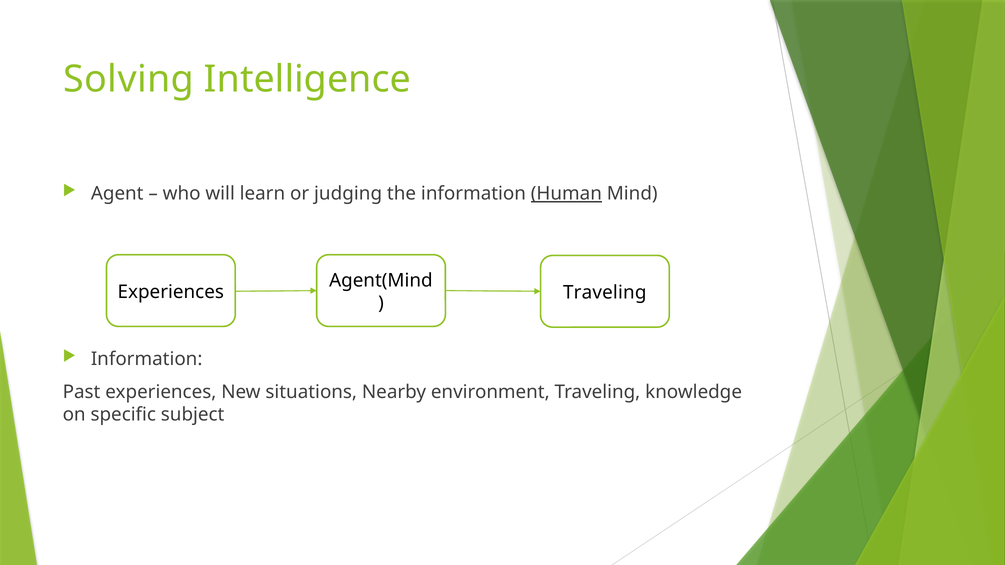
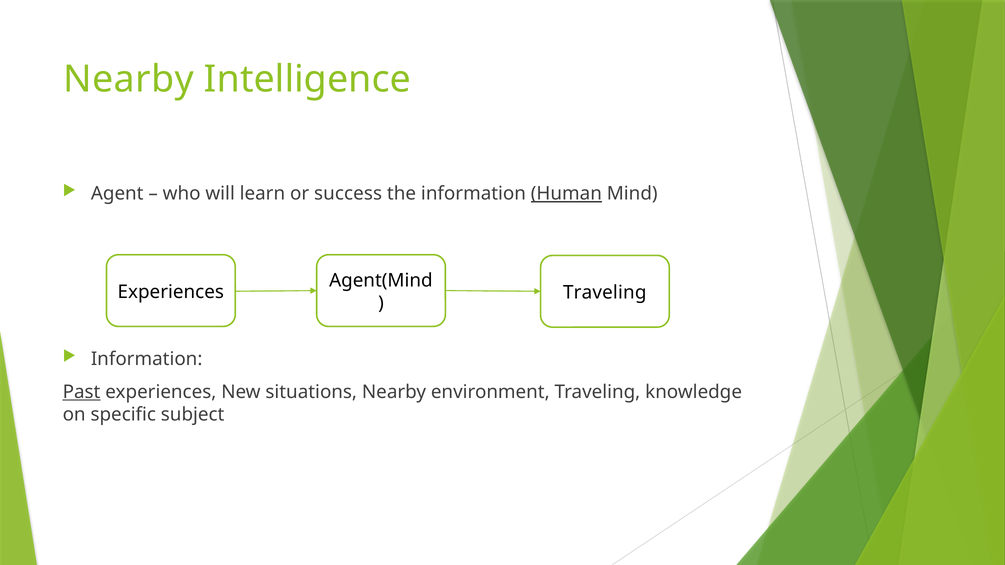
Solving: Solving -> Nearby (129, 79)
judging: judging -> success (348, 194)
Past underline: none -> present (82, 392)
